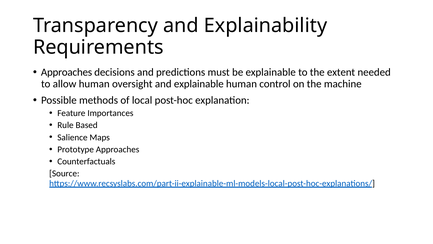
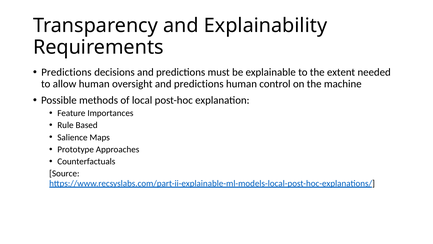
Approaches: Approaches -> Predictions (66, 72)
oversight and explainable: explainable -> predictions (199, 84)
